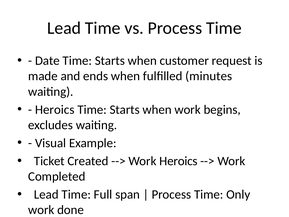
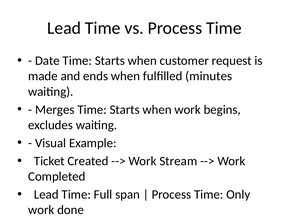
Heroics: Heroics -> Merges (55, 109)
Work Heroics: Heroics -> Stream (178, 161)
